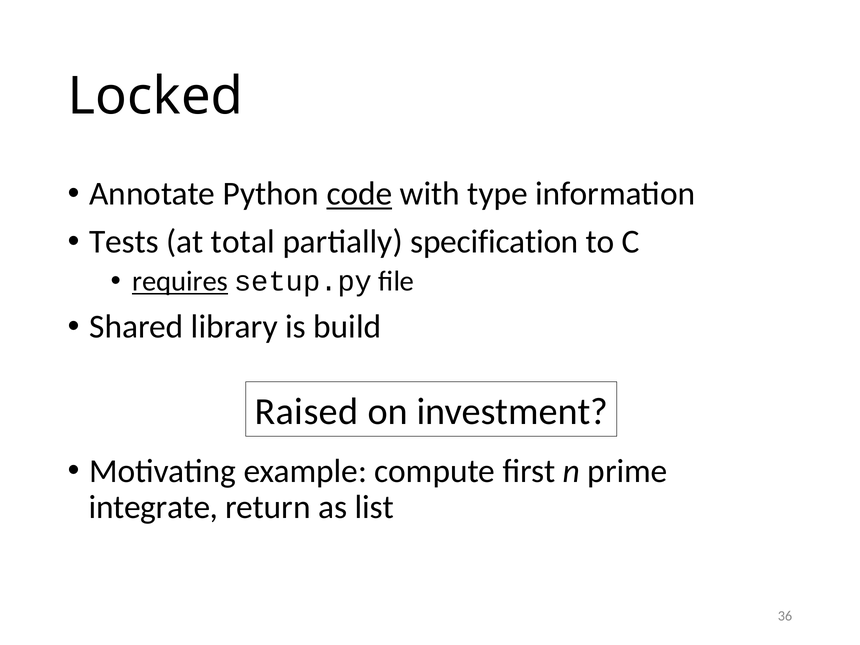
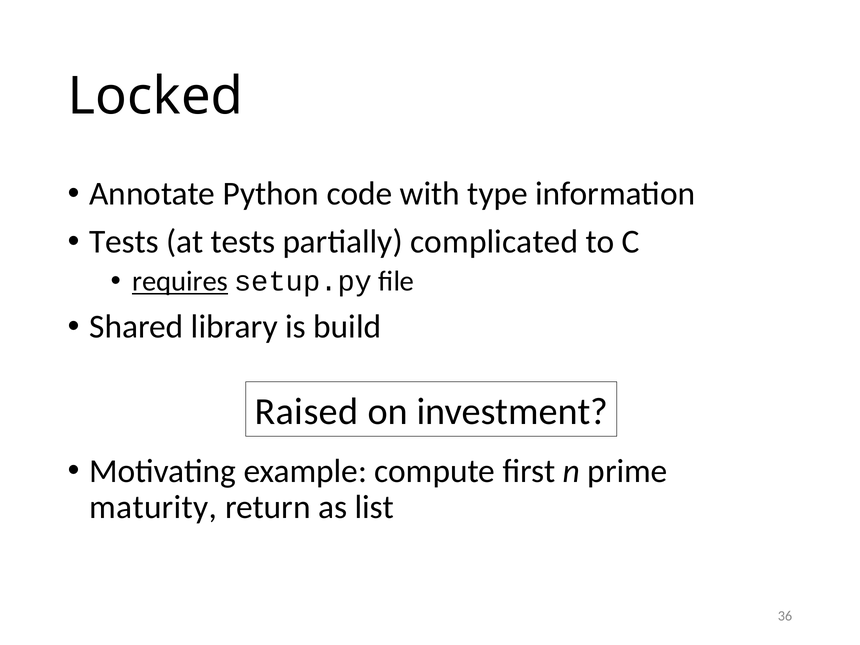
code underline: present -> none (359, 194)
at total: total -> tests (243, 242)
specification: specification -> complicated (494, 242)
integrate: integrate -> maturity (153, 507)
